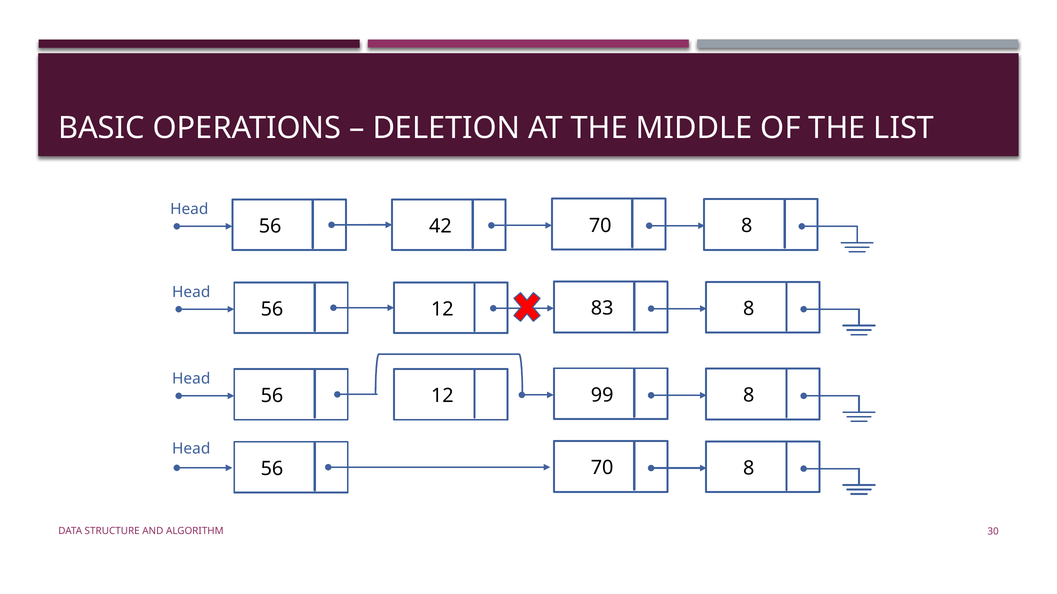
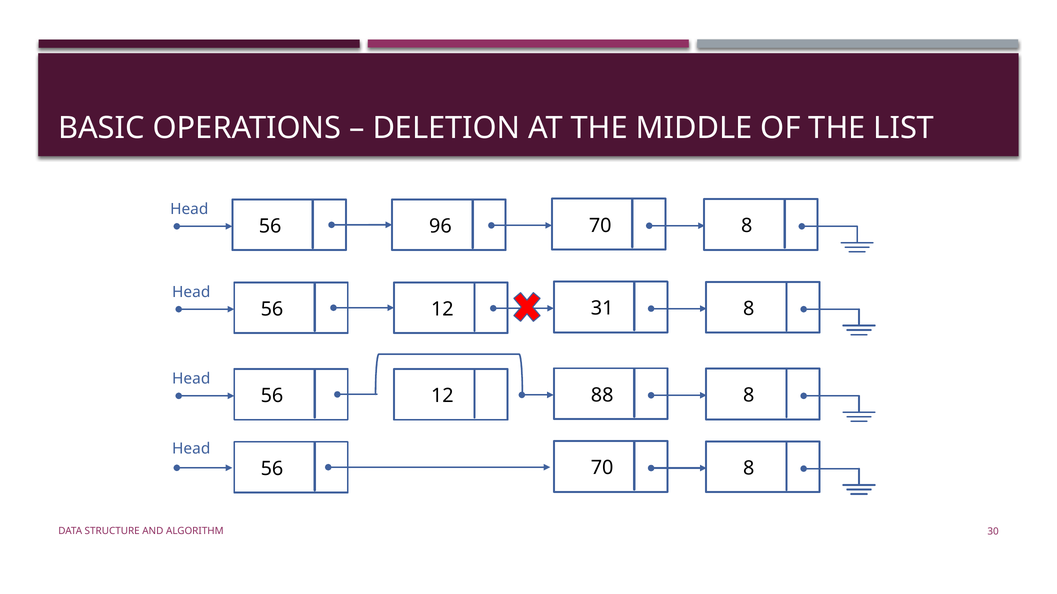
42: 42 -> 96 (440, 226)
83: 83 -> 31 (602, 309)
99: 99 -> 88 (602, 395)
